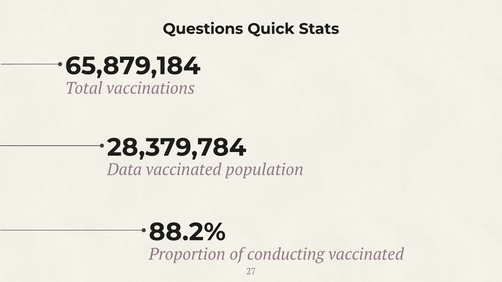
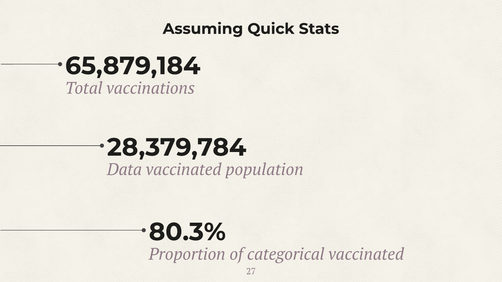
Questions: Questions -> Assuming (203, 29)
88.2%: 88.2% -> 80.3% (187, 232)
conducting: conducting -> categorical (286, 255)
